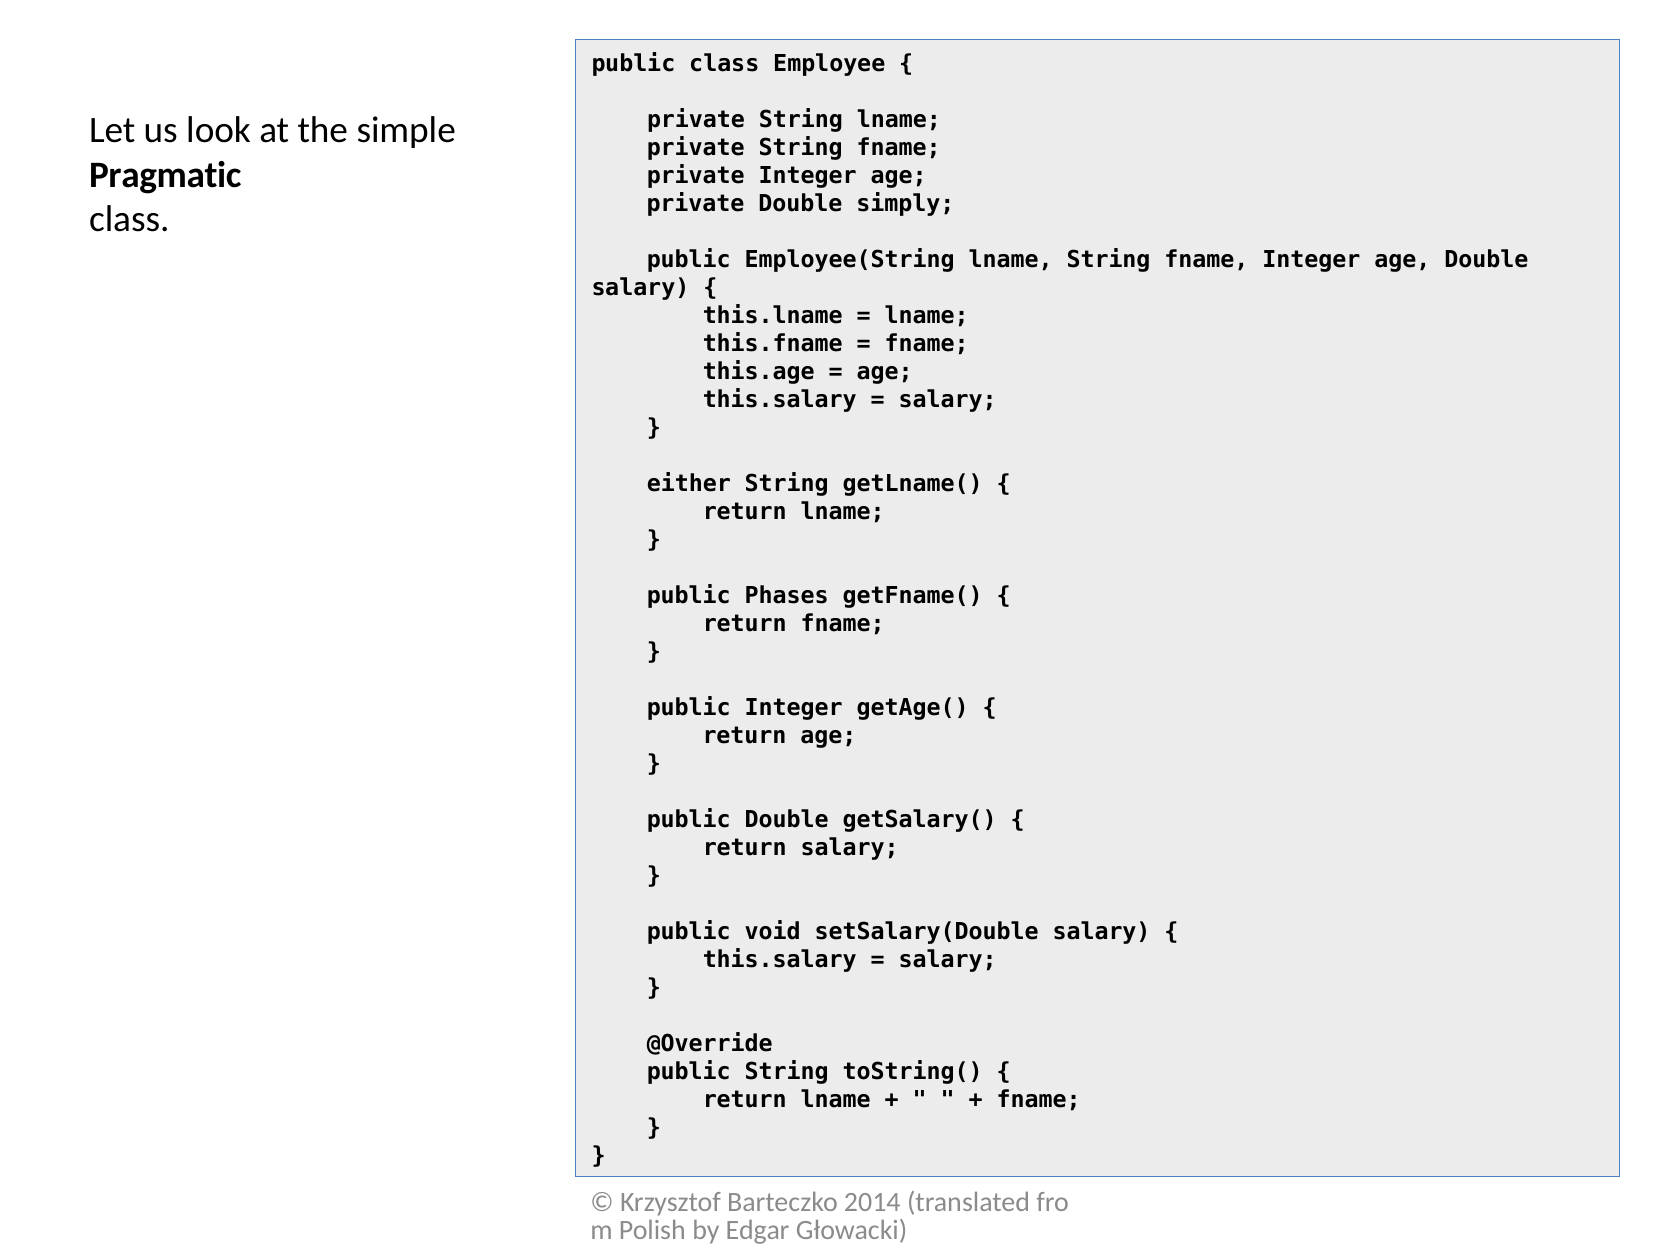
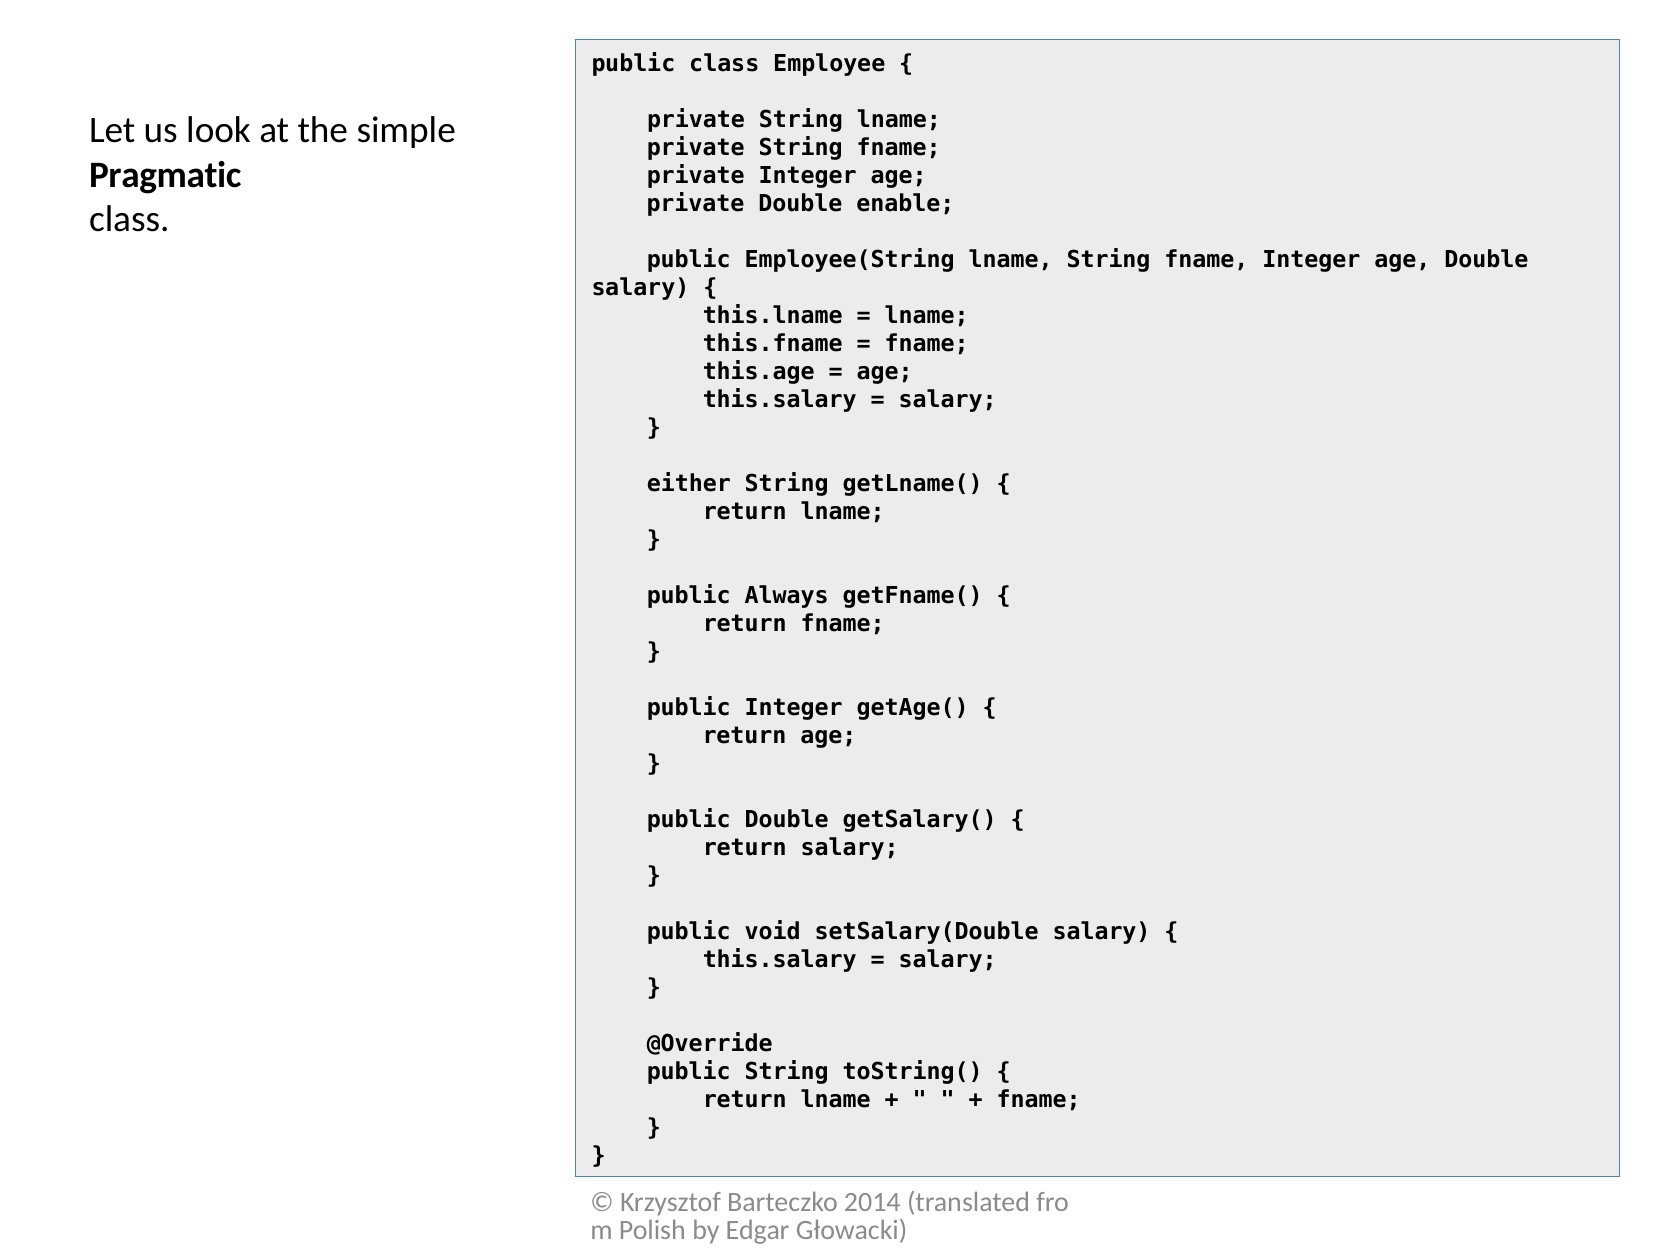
simply: simply -> enable (905, 203)
Phases: Phases -> Always (787, 596)
